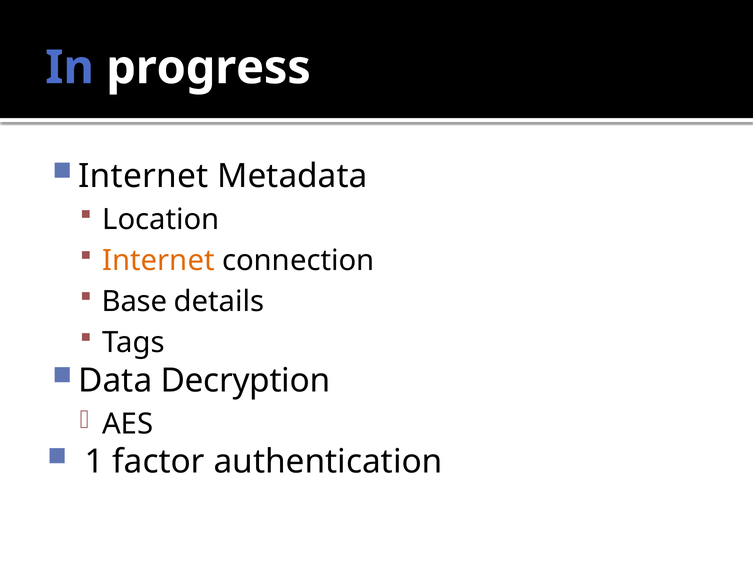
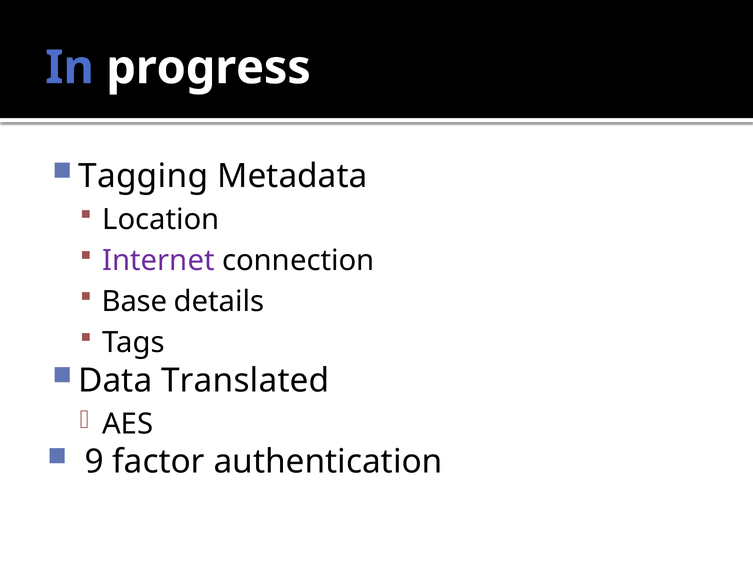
Internet: Internet -> Tagging (143, 176)
Internet colour: orange -> purple (159, 260)
Decryption: Decryption -> Translated (245, 380)
1: 1 -> 9 (94, 462)
